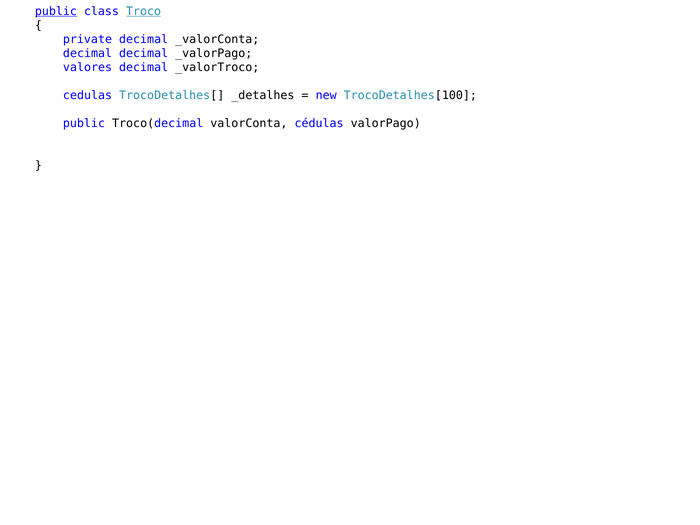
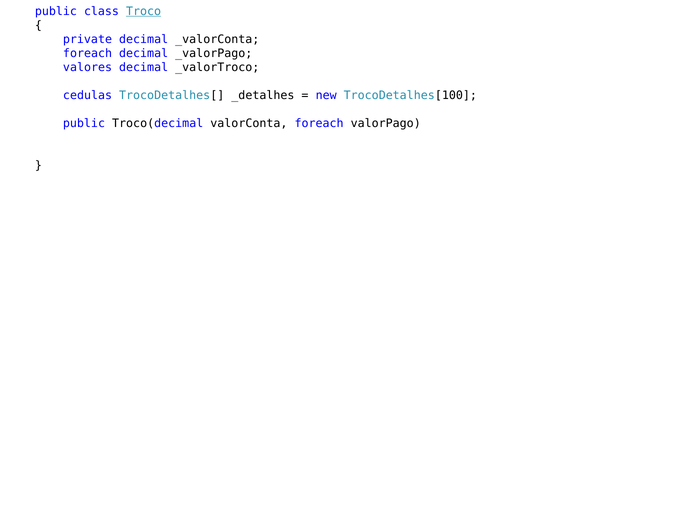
public underline: present -> none (56, 11)
decimal: decimal -> foreach (88, 53)
valorConta cédulas: cédulas -> foreach (319, 123)
